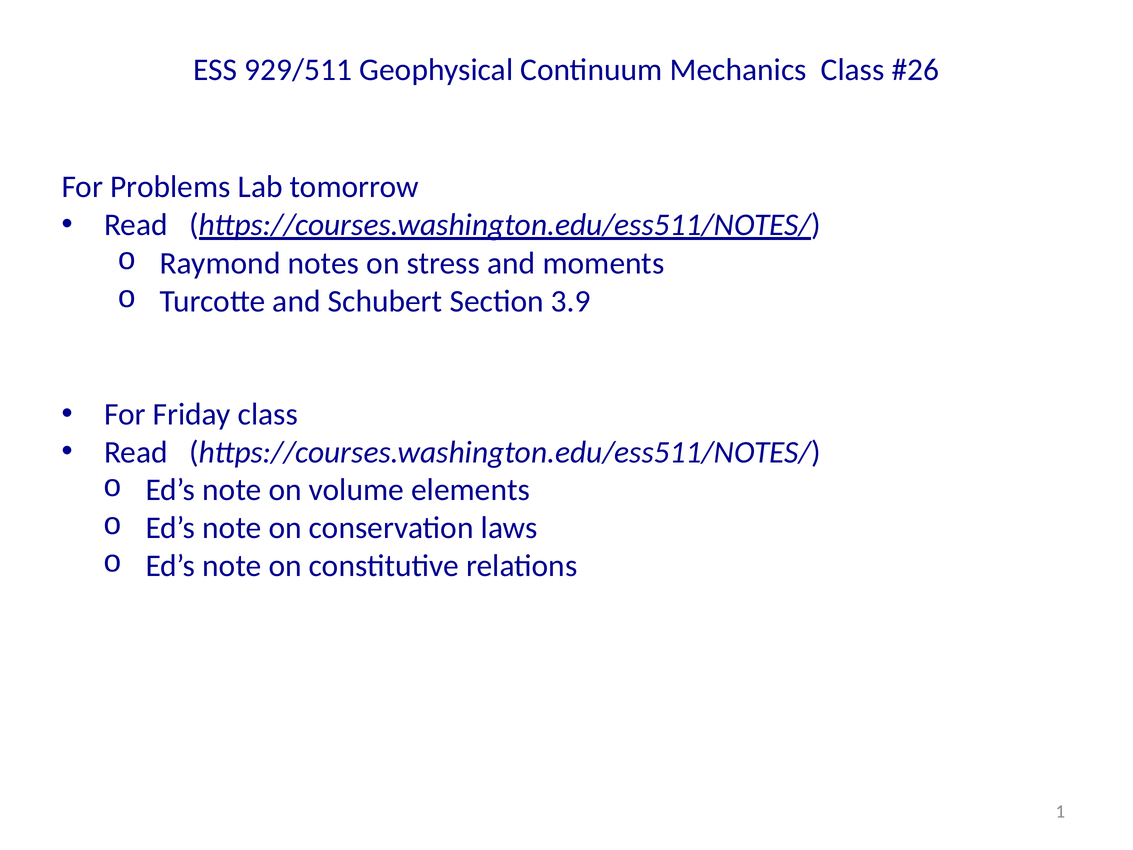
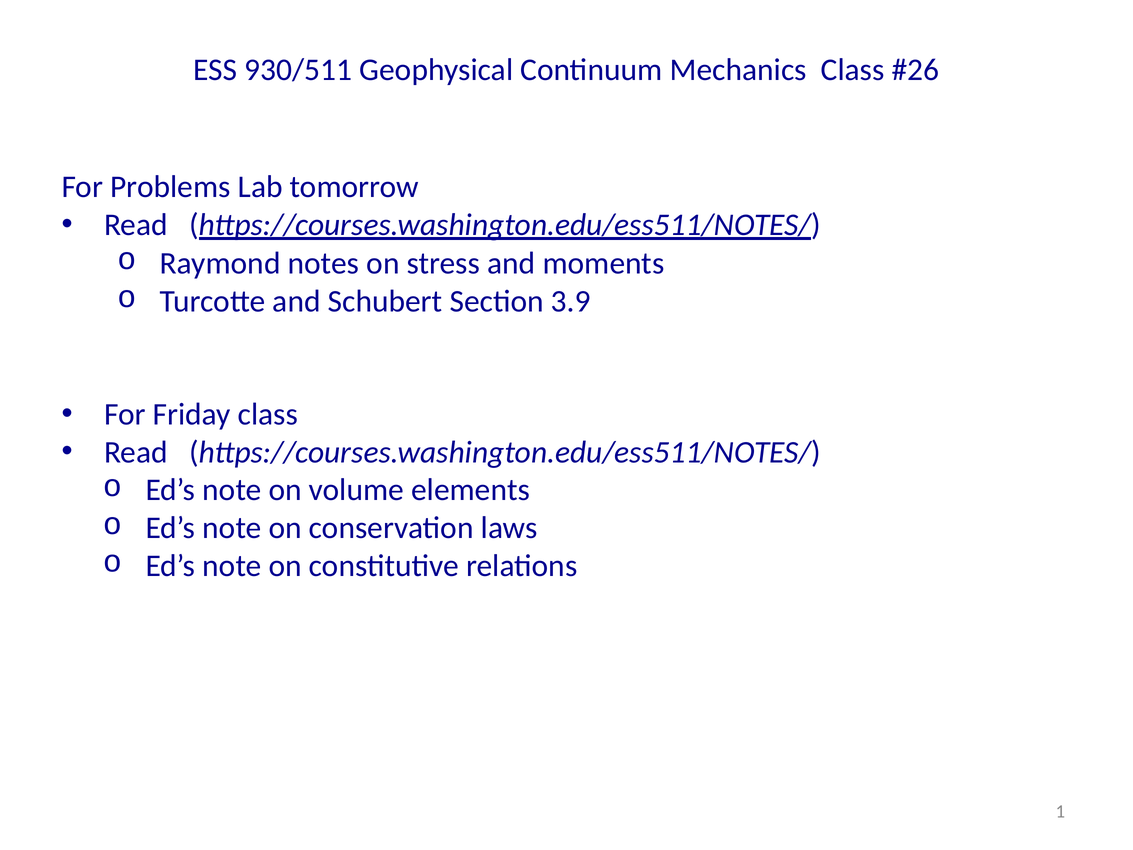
929/511: 929/511 -> 930/511 (298, 70)
